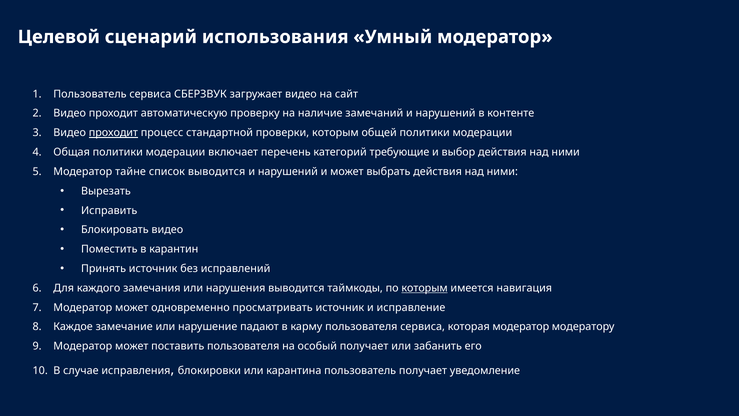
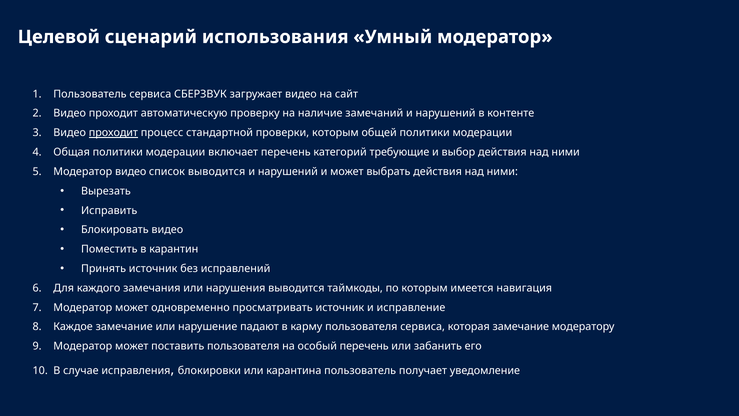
Модератор тайне: тайне -> видео (131, 171)
которым underline: present -> none (425, 288)
которая модератор: модератор -> замечание (521, 327)
особый получает: получает -> перечень (364, 346)
